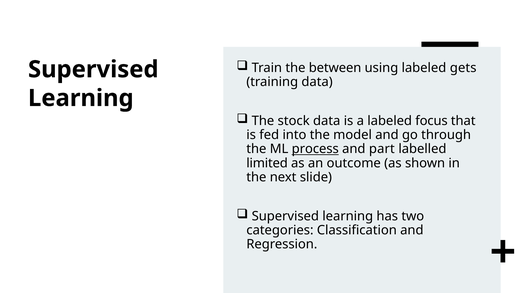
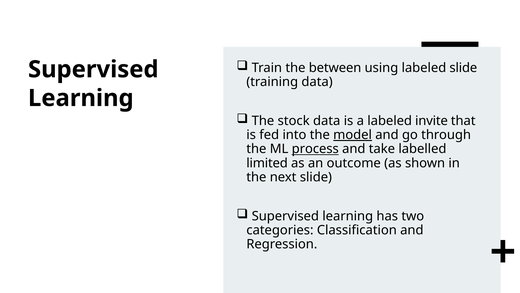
labeled gets: gets -> slide (463, 68)
focus: focus -> invite (431, 121)
model underline: none -> present (353, 135)
part: part -> take (382, 149)
